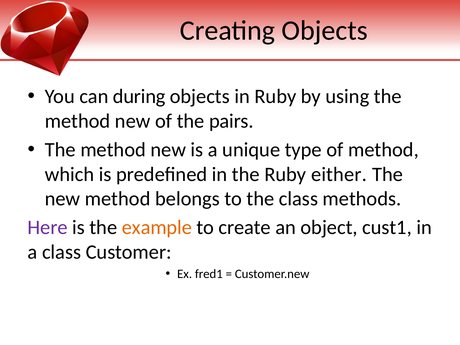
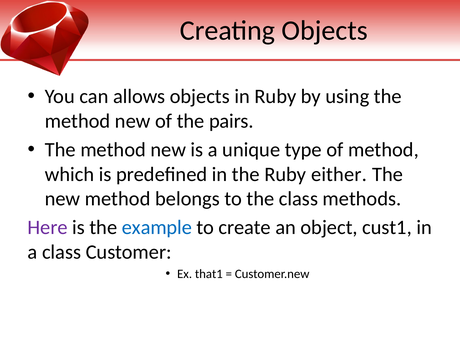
during: during -> allows (139, 97)
example colour: orange -> blue (157, 227)
fred1: fred1 -> that1 (209, 274)
